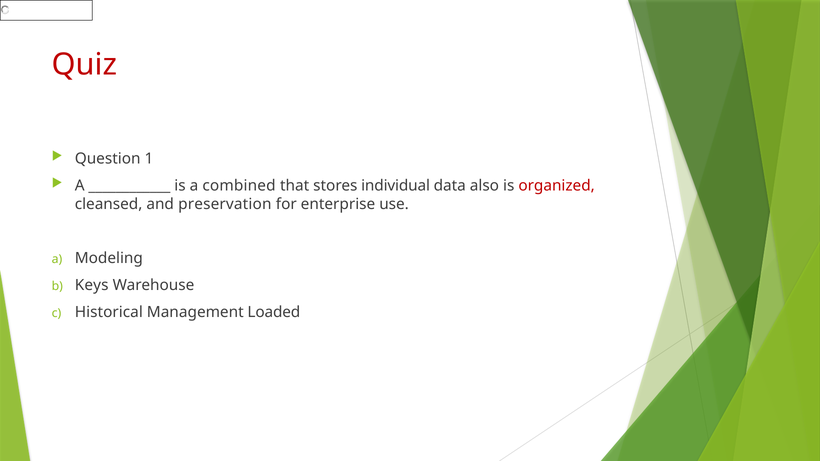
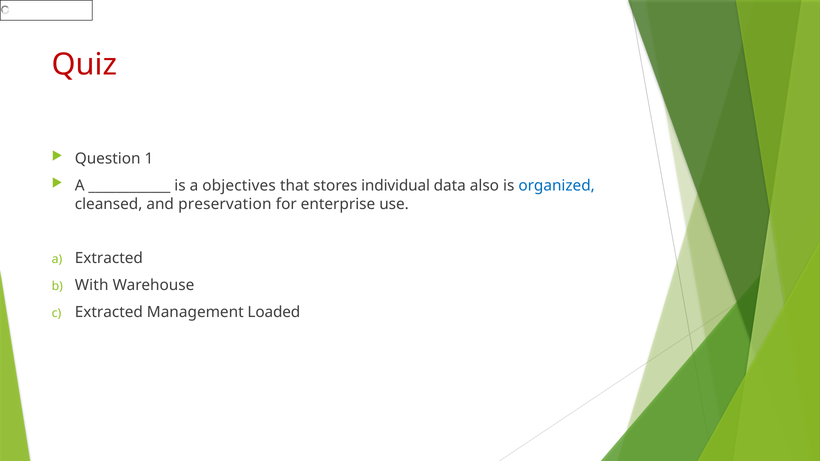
combined: combined -> objectives (239, 186)
organized colour: red -> blue (557, 186)
a Modeling: Modeling -> Extracted (109, 258)
Keys: Keys -> With (92, 285)
Historical: Historical -> Extracted (109, 312)
